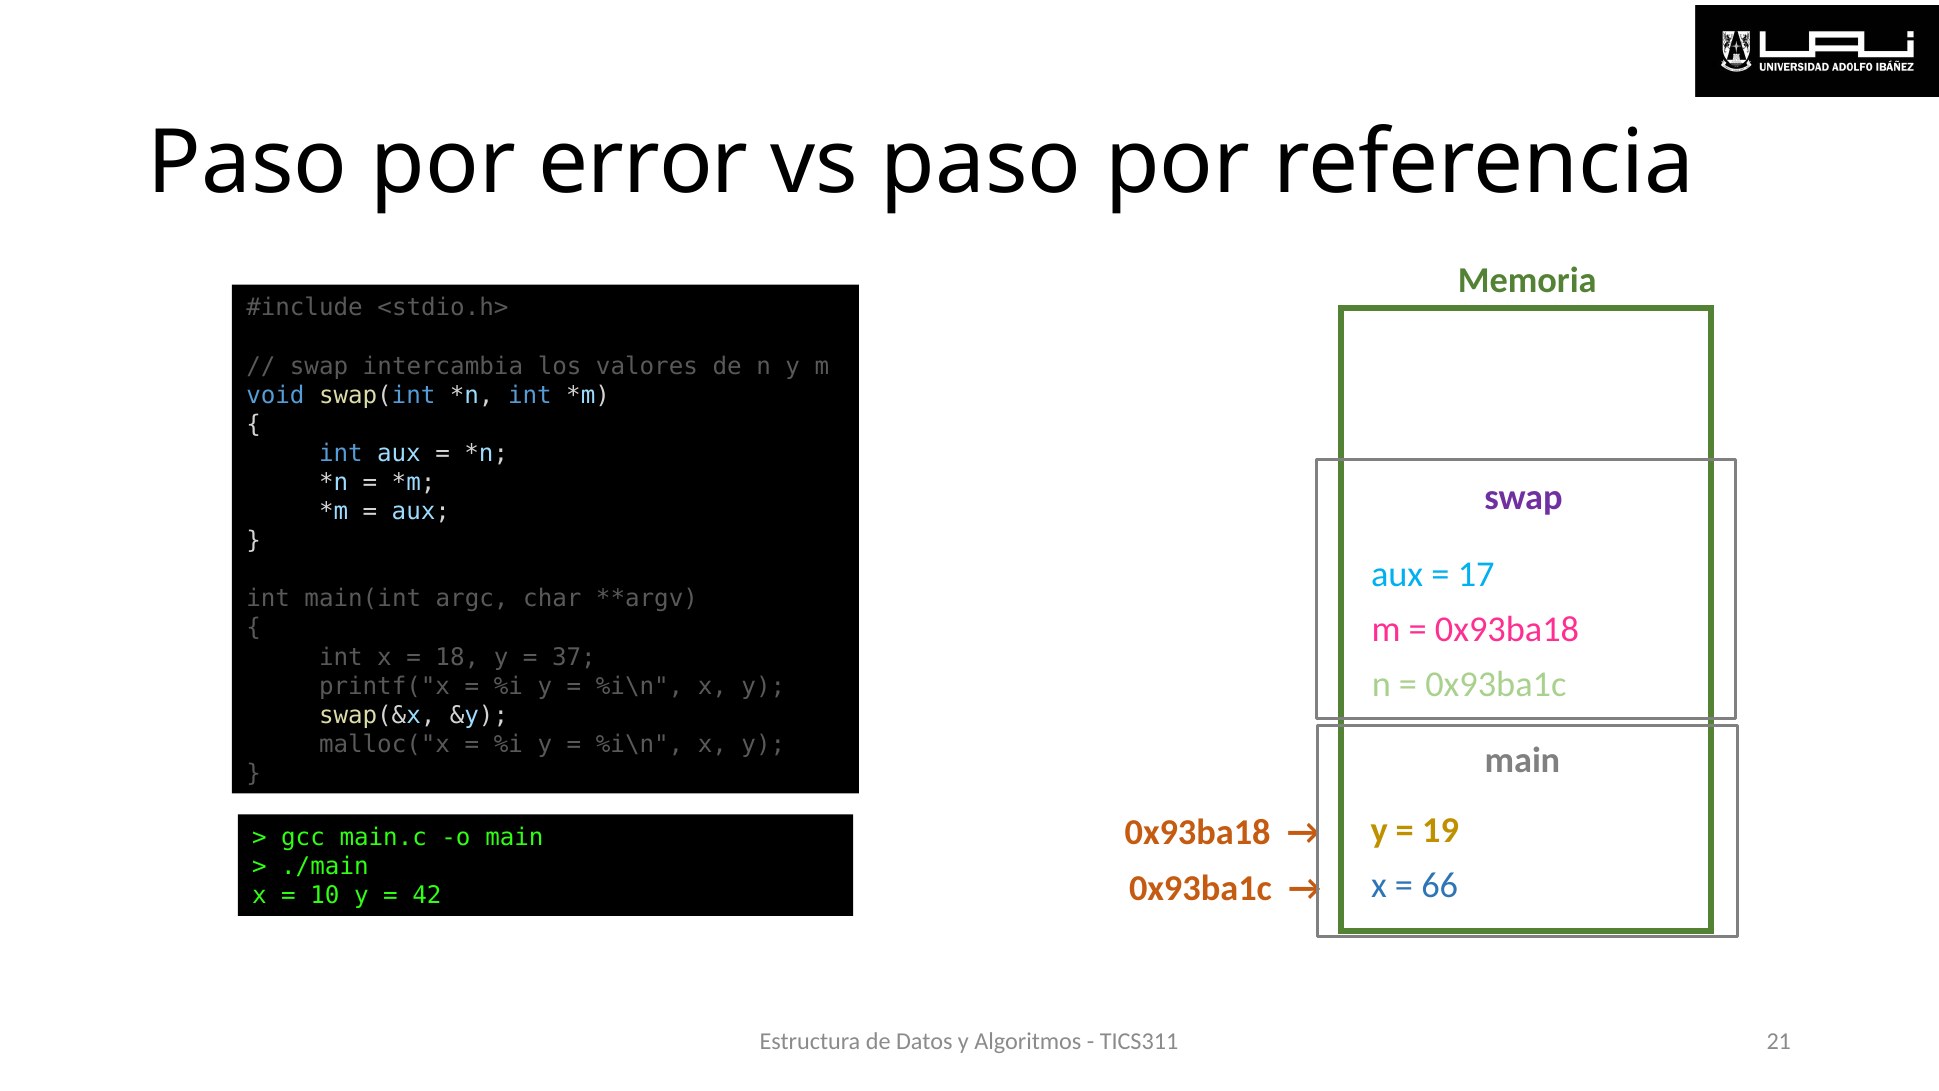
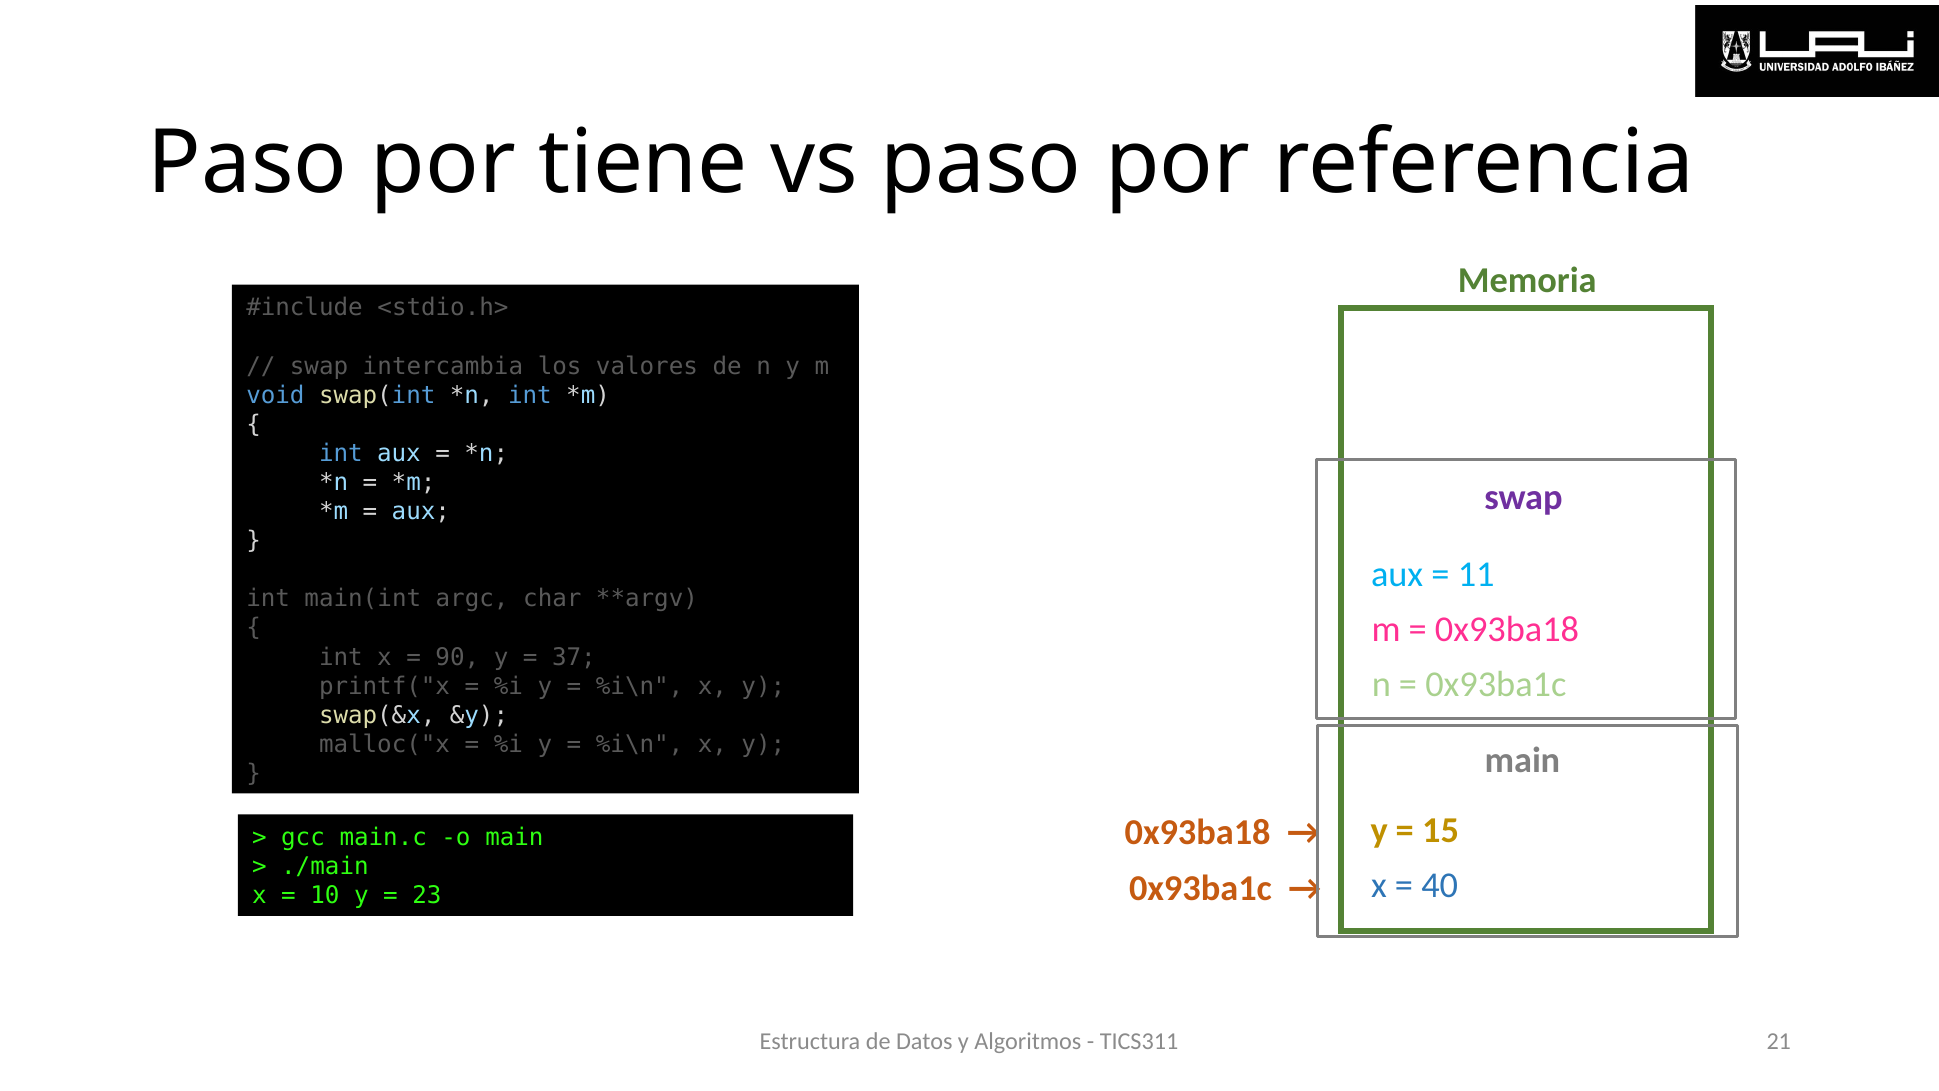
error: error -> tiene (643, 163)
17: 17 -> 11 (1476, 575)
18: 18 -> 90 (457, 657)
19: 19 -> 15 (1441, 830)
66: 66 -> 40 (1440, 885)
42: 42 -> 23 (427, 896)
